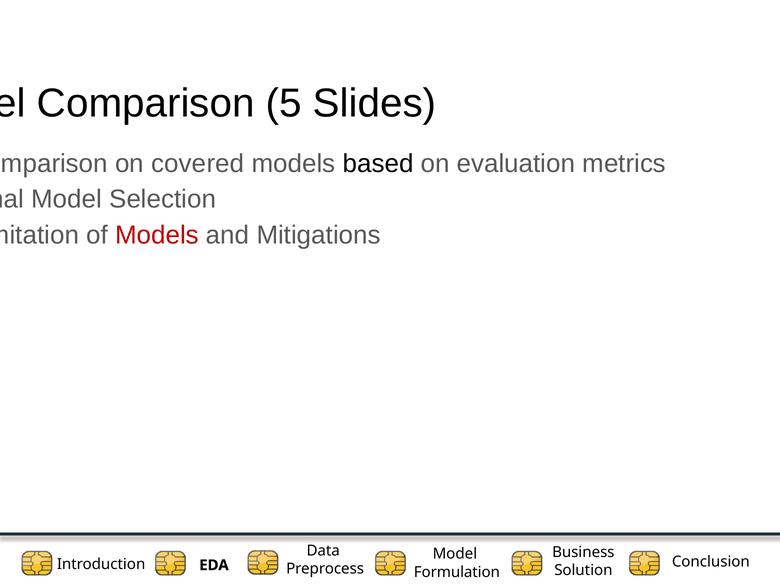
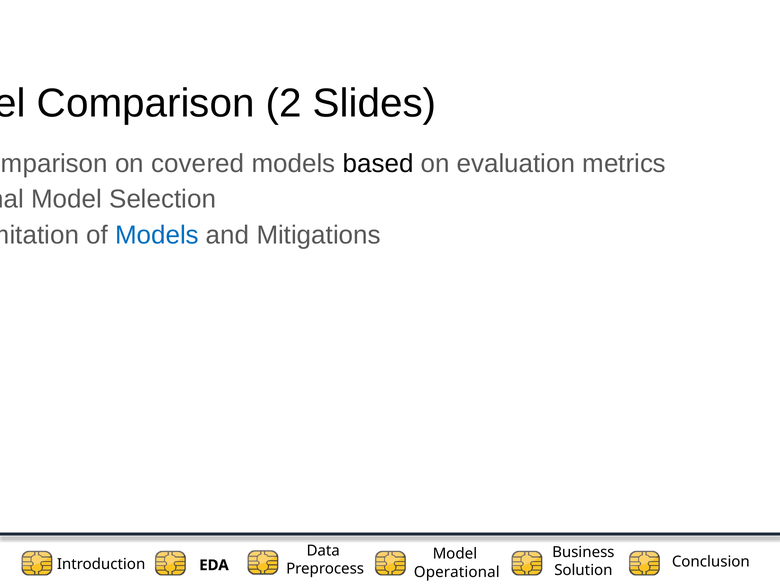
5: 5 -> 2 (284, 103)
Models colour: red -> blue (157, 235)
Formulation: Formulation -> Operational (457, 572)
